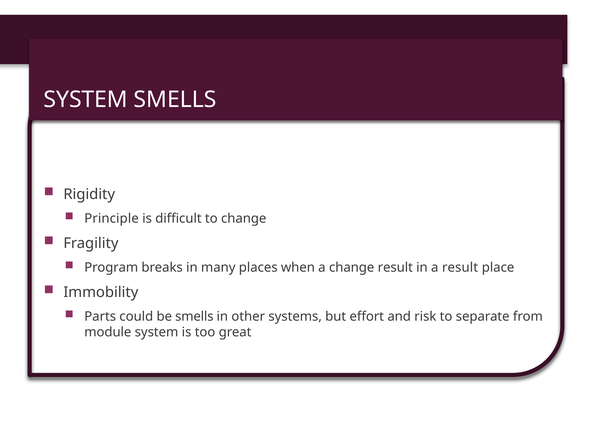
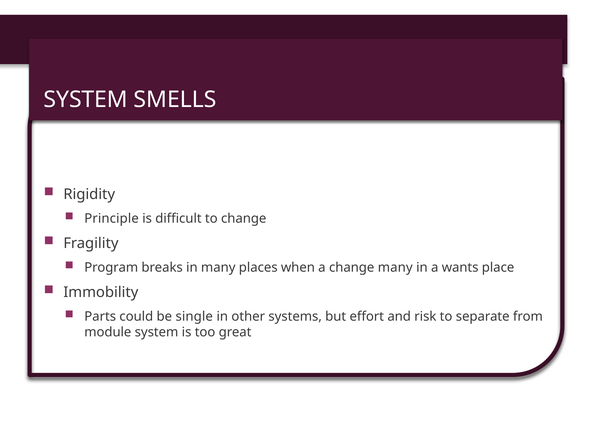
change result: result -> many (395, 267)
a result: result -> wants (460, 267)
be smells: smells -> single (194, 316)
